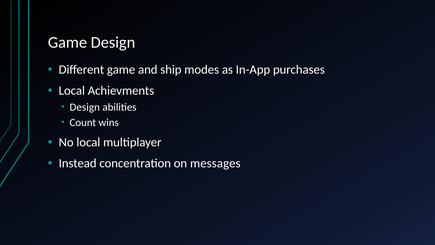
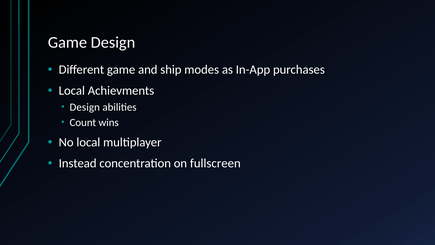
messages: messages -> fullscreen (215, 163)
